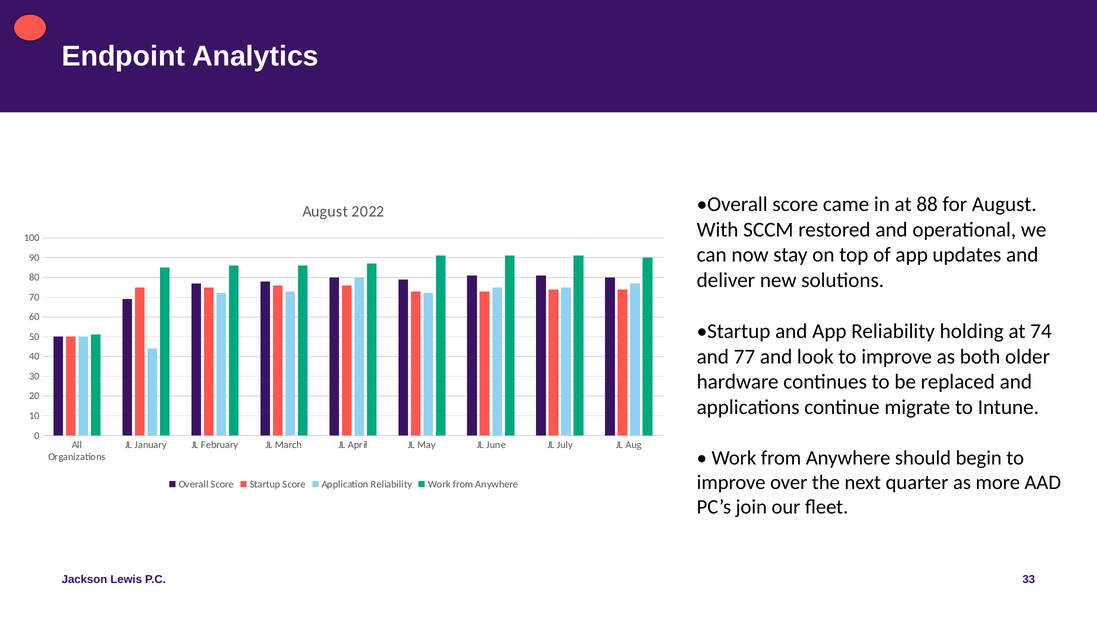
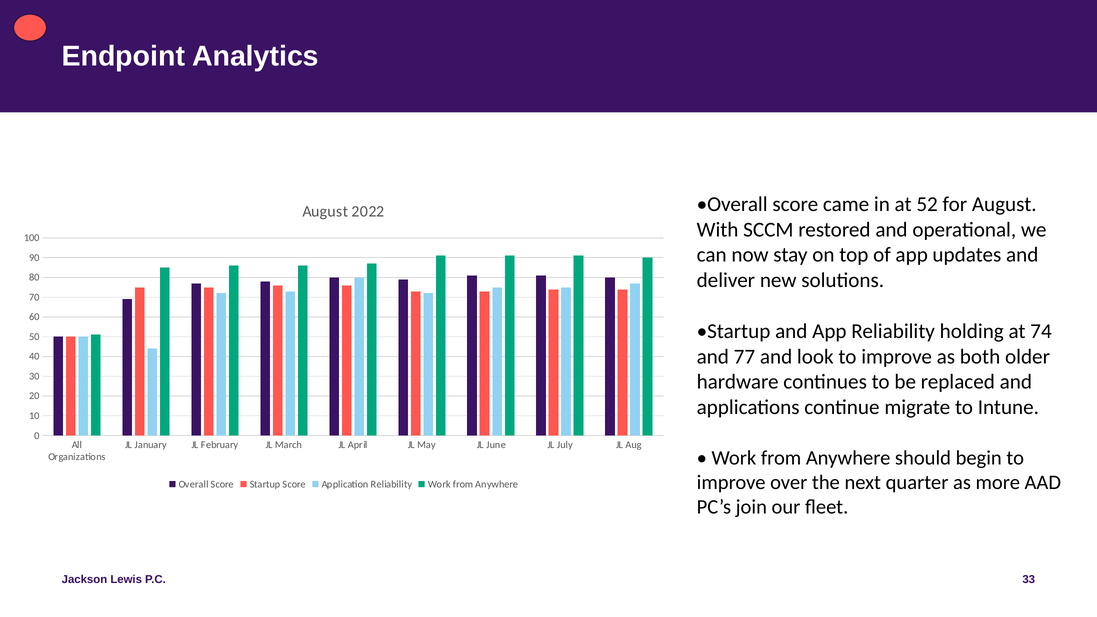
88: 88 -> 52 (927, 204)
